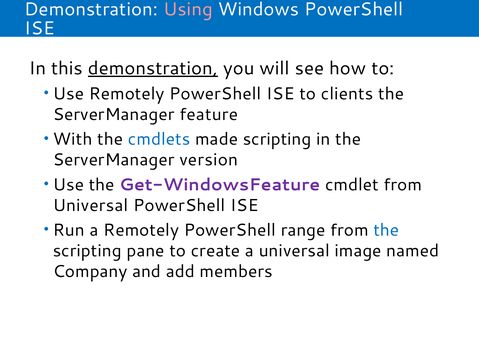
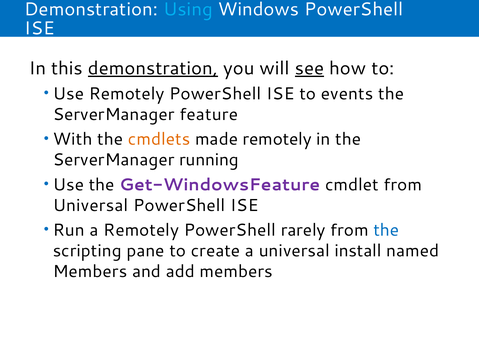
Using colour: pink -> light blue (188, 9)
see underline: none -> present (309, 68)
clients: clients -> events (347, 94)
cmdlets colour: blue -> orange (159, 139)
made scripting: scripting -> remotely (277, 139)
version: version -> running (209, 160)
range: range -> rarely (303, 230)
image: image -> install (358, 251)
Company: Company -> Members (90, 272)
